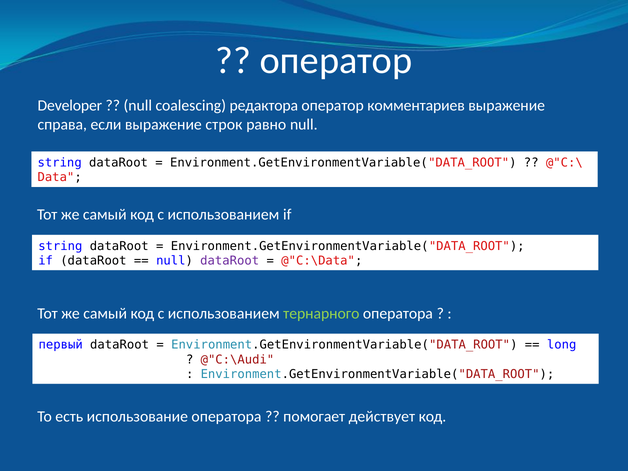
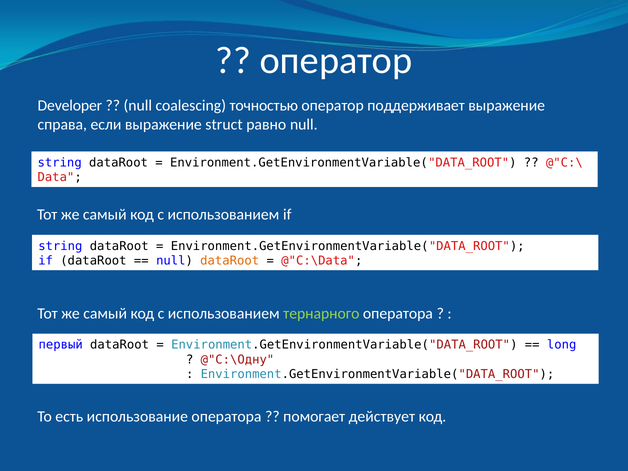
редактора: редактора -> точностью (264, 106)
комментариев: комментариев -> поддерживает (416, 106)
строк: строк -> struct (224, 124)
dataRoot colour: purple -> orange (230, 261)
@"C:\Audi: @"C:\Audi -> @"C:\Одну (237, 360)
